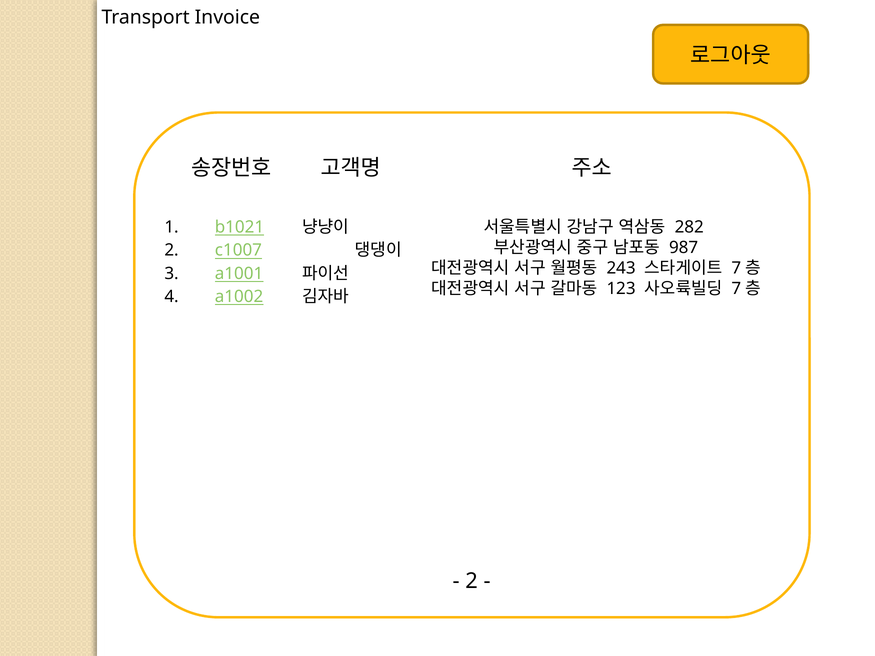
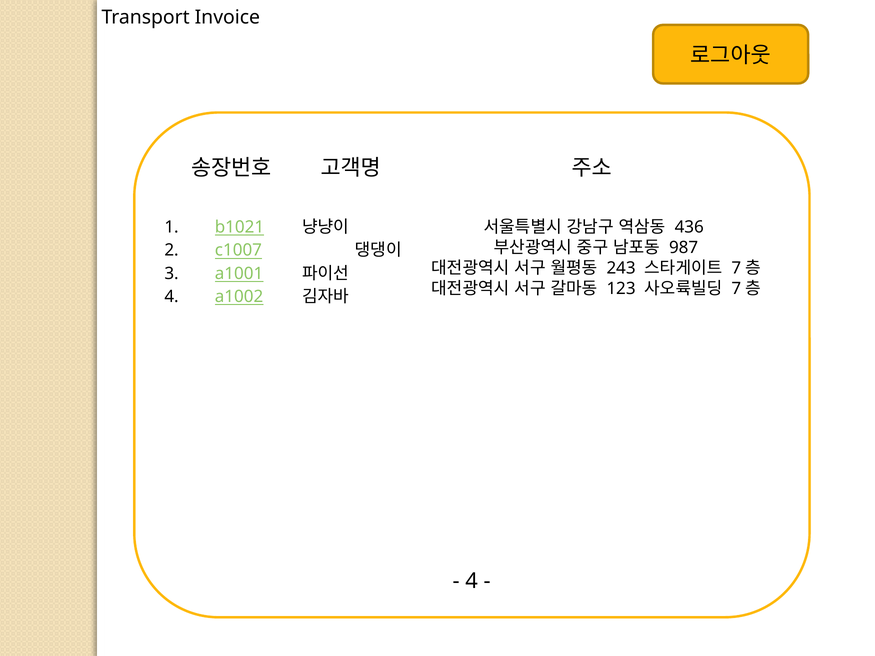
282: 282 -> 436 (689, 227)
2: 2 -> 4 (472, 581)
